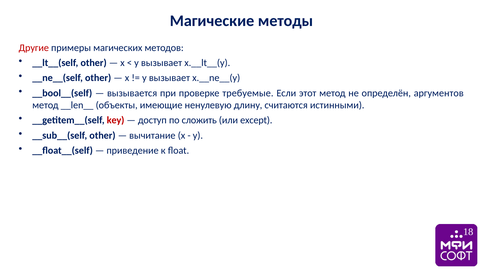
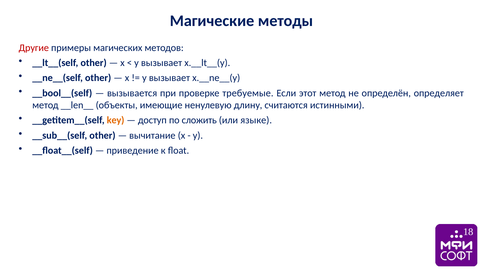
аргументов: аргументов -> определяет (439, 93)
key colour: red -> orange (116, 120)
except: except -> языке (256, 120)
